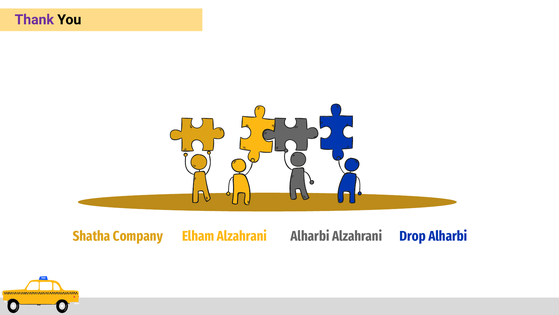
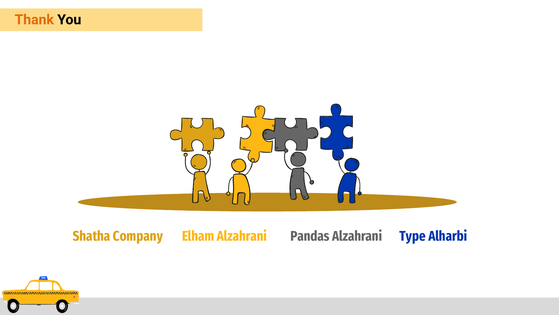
Thank colour: purple -> orange (34, 20)
Alharbi: Alharbi -> Pandas (310, 236)
Drop: Drop -> Type (413, 236)
